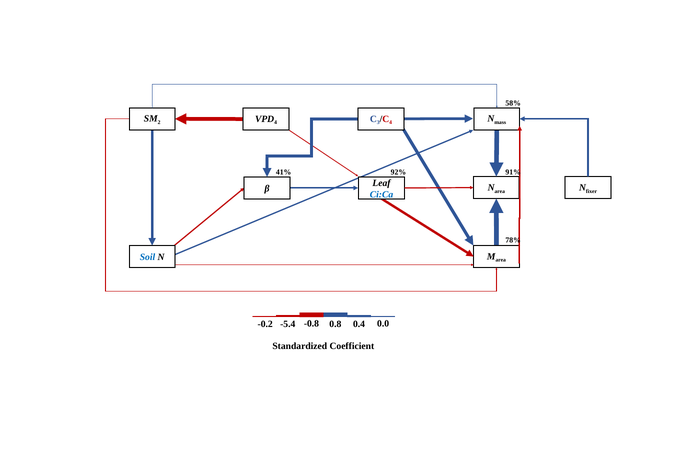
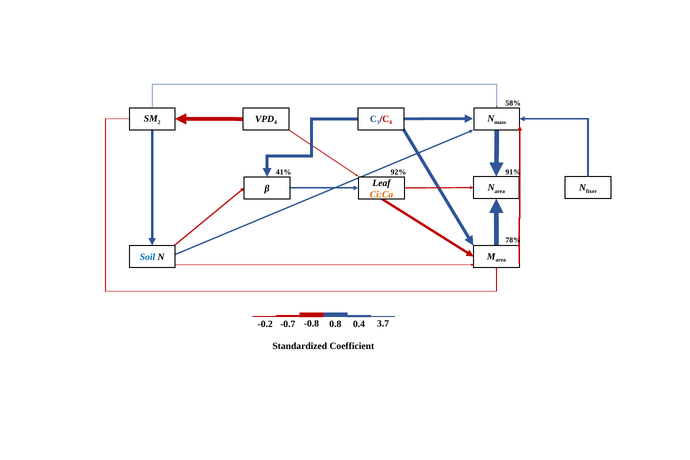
Ci:Ca colour: blue -> orange (381, 194)
-5.4: -5.4 -> -0.7 (288, 324)
0.0: 0.0 -> 3.7 (383, 324)
